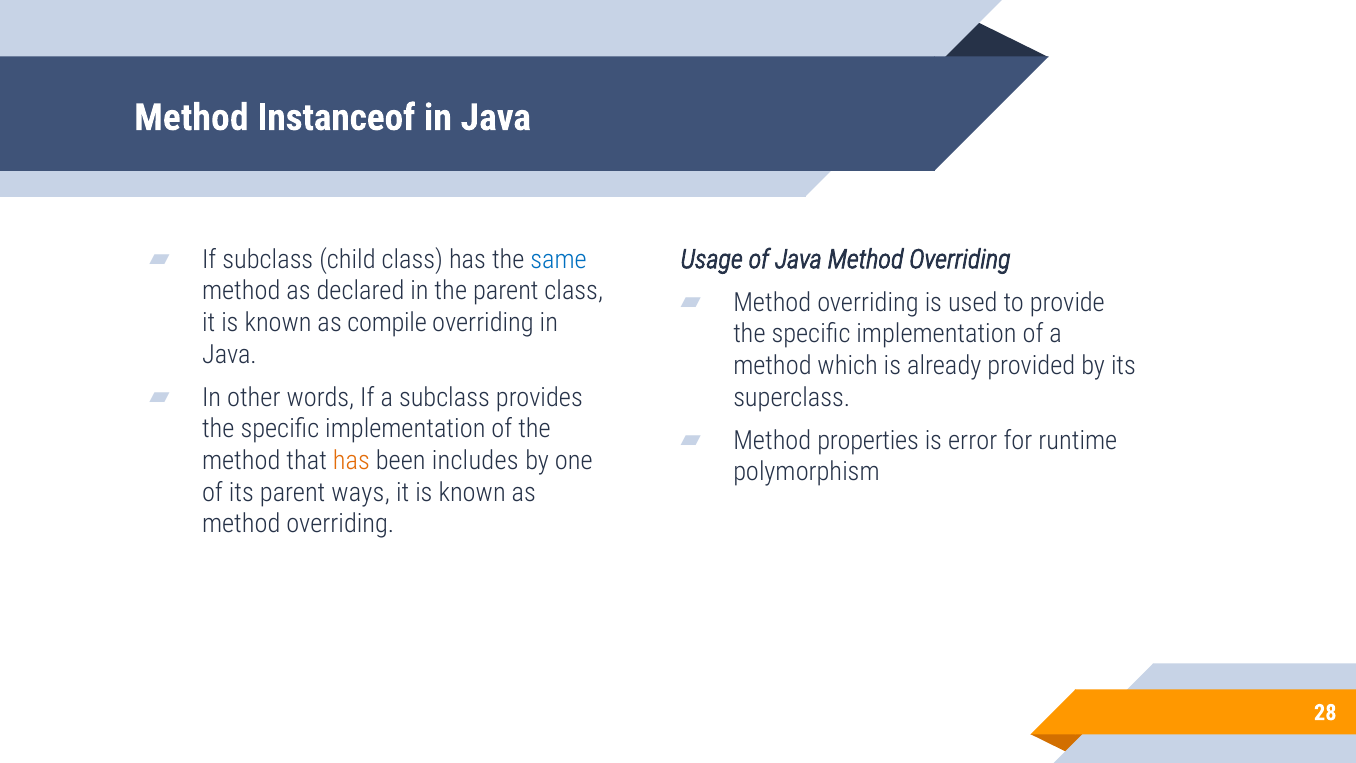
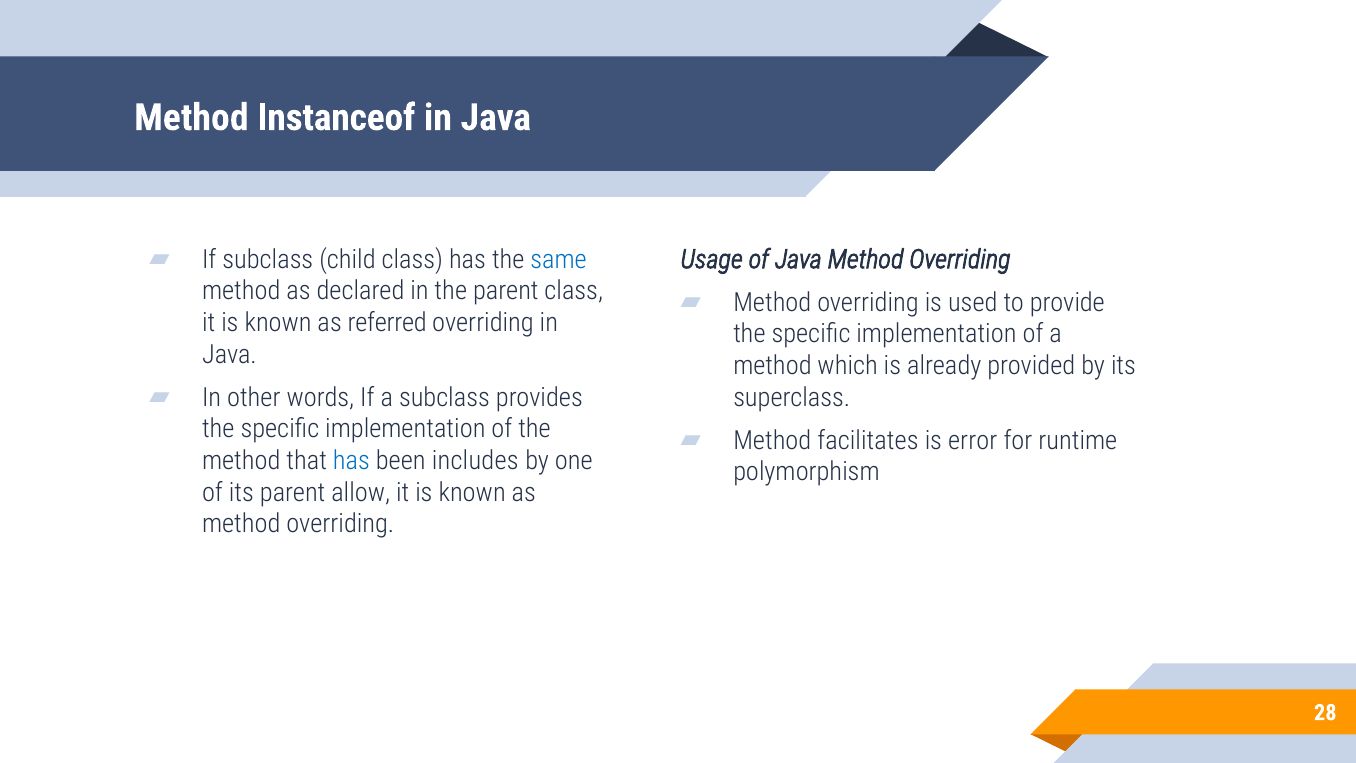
compile: compile -> referred (387, 323)
properties: properties -> facilitates (868, 440)
has colour: orange -> blue (351, 461)
ways: ways -> allow (361, 492)
